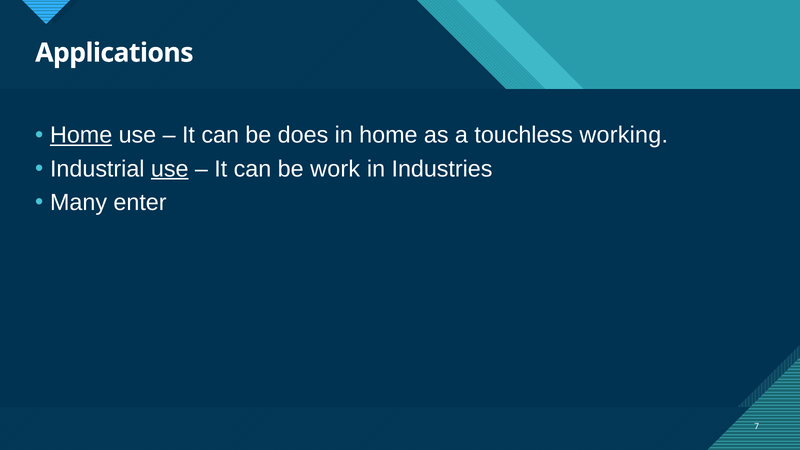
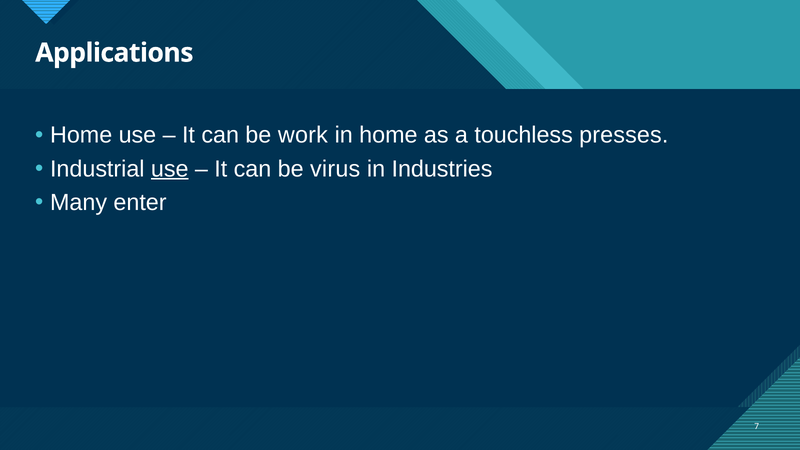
Home underline: present -> none (81, 135)
does: does -> work (303, 135)
working: working -> presses (624, 135)
work: work -> virus (335, 169)
